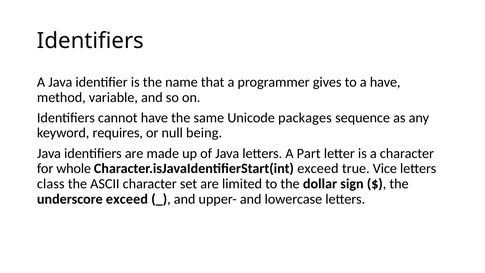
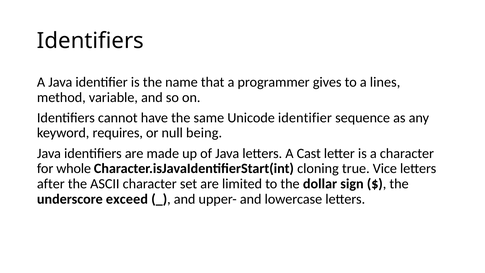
a have: have -> lines (385, 82)
Unicode packages: packages -> identifier (305, 118)
Part: Part -> Cast (309, 153)
Character.isJavaIdentifierStart(int exceed: exceed -> cloning (318, 169)
class: class -> after (51, 184)
